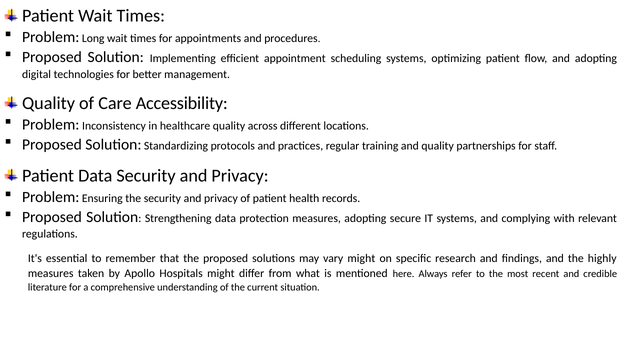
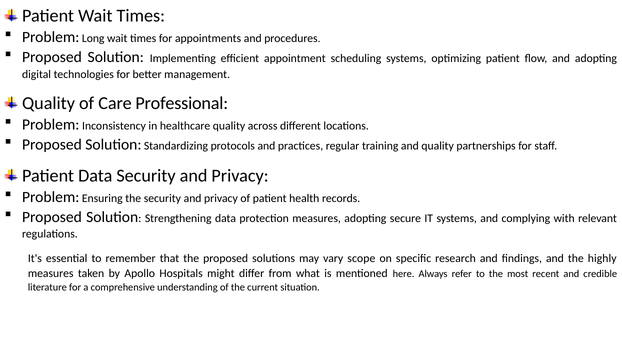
Accessibility: Accessibility -> Professional (182, 103)
vary might: might -> scope (361, 258)
